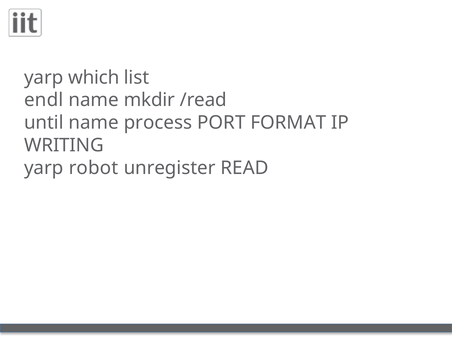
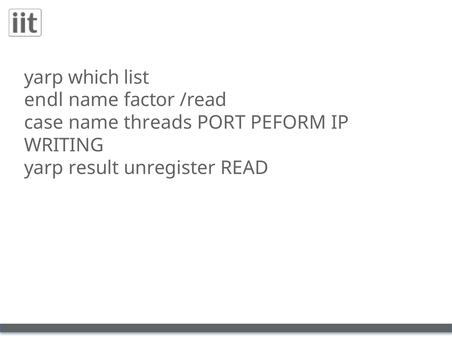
mkdir: mkdir -> factor (149, 100)
until: until -> case (44, 123)
process: process -> threads (158, 123)
FORMAT: FORMAT -> PEFORM (288, 123)
robot: robot -> result (94, 168)
